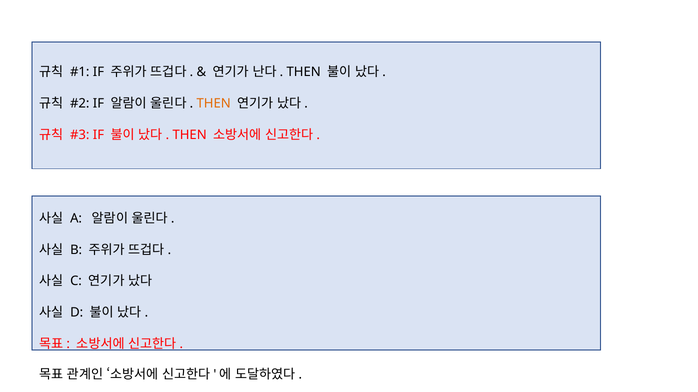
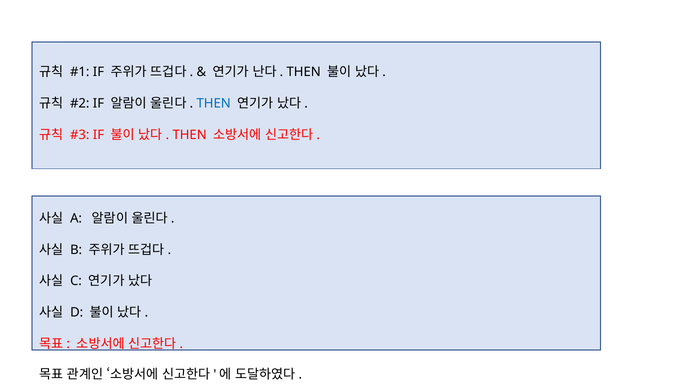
THEN colour: orange -> blue (214, 104)
